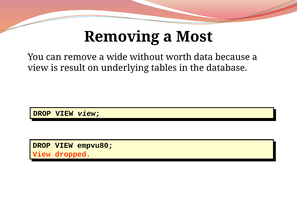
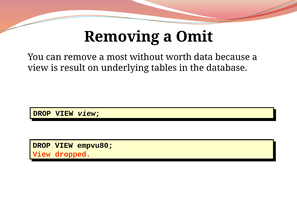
Most: Most -> Omit (194, 37)
wide: wide -> most (117, 57)
